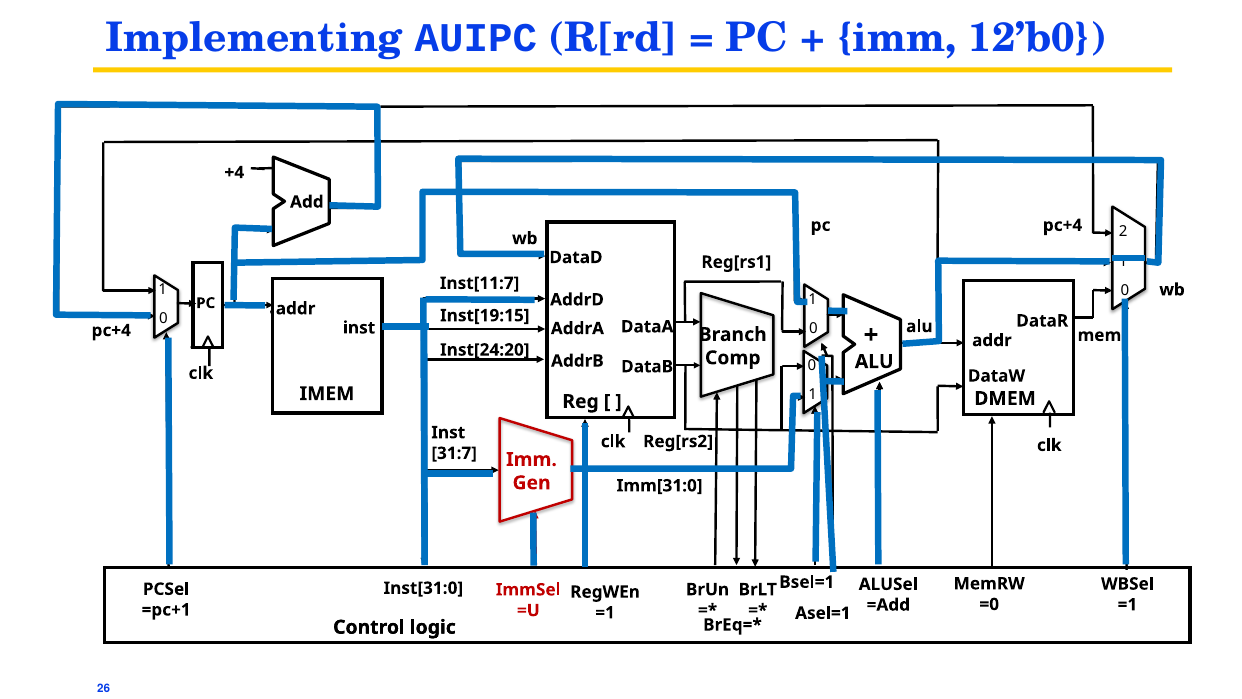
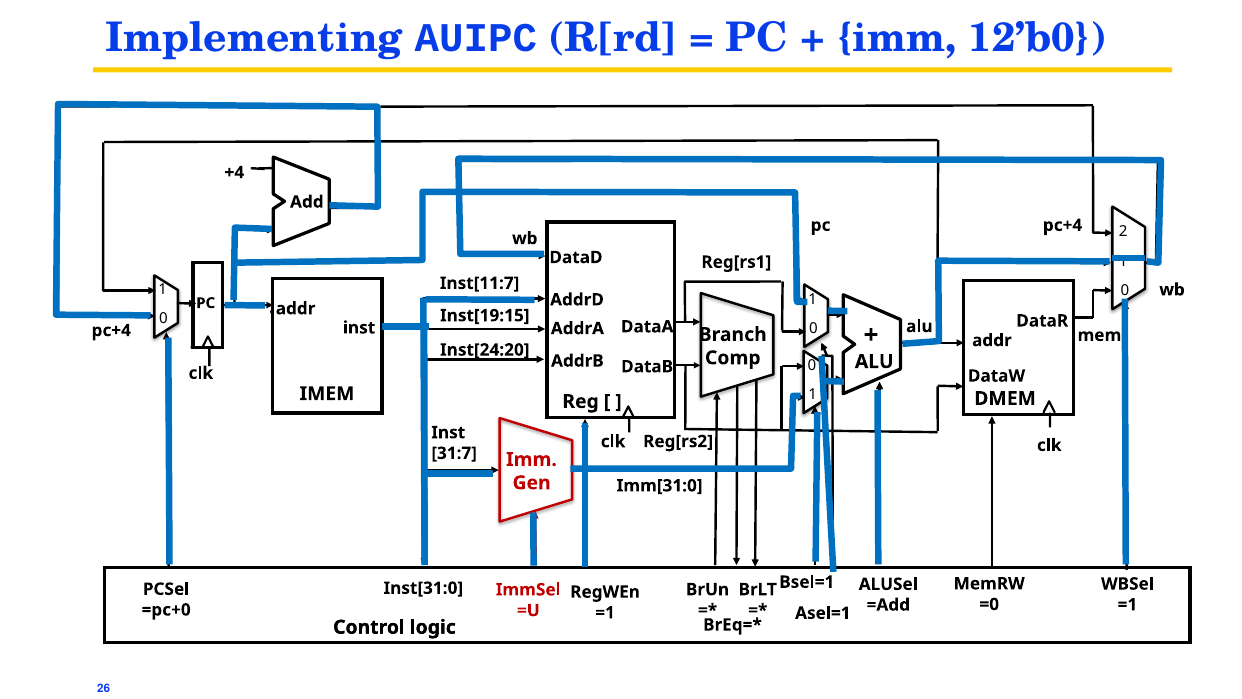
=pc+1: =pc+1 -> =pc+0 (166, 610)
